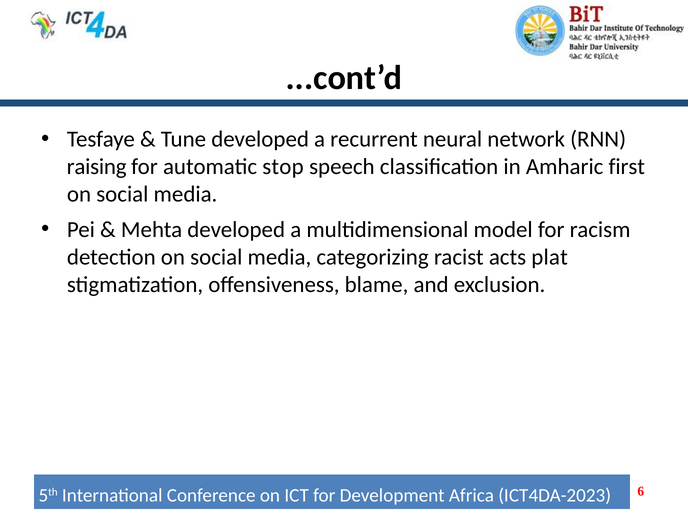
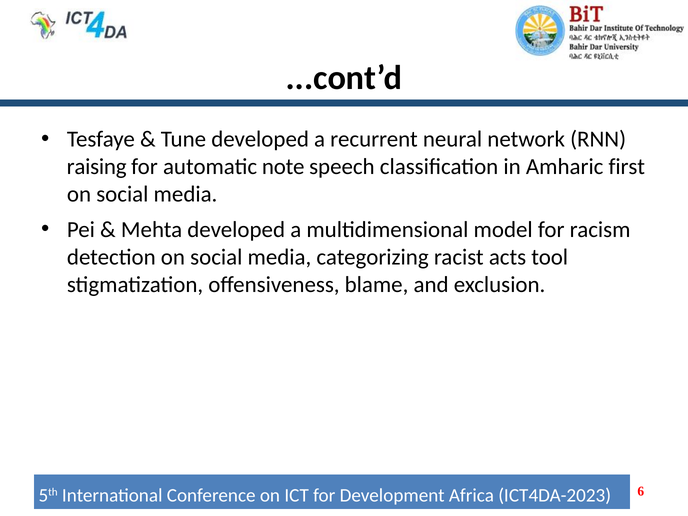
stop: stop -> note (283, 167)
plat: plat -> tool (550, 257)
